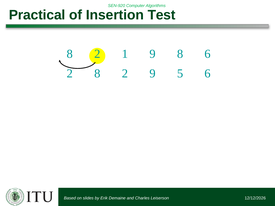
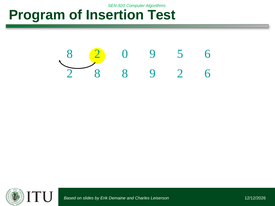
Practical: Practical -> Program (37, 15)
1: 1 -> 0 (125, 54)
9 8: 8 -> 5 (180, 54)
2 8 2: 2 -> 8 (125, 73)
9 5: 5 -> 2 (180, 73)
